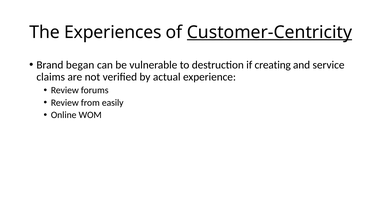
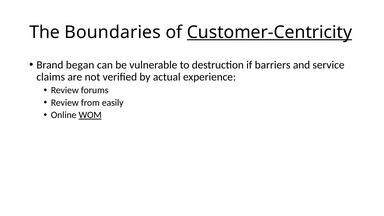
Experiences: Experiences -> Boundaries (113, 32)
creating: creating -> barriers (273, 65)
WOM underline: none -> present (90, 115)
